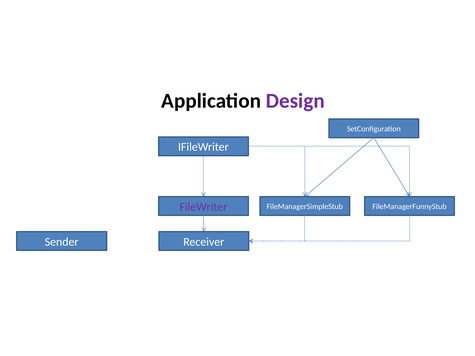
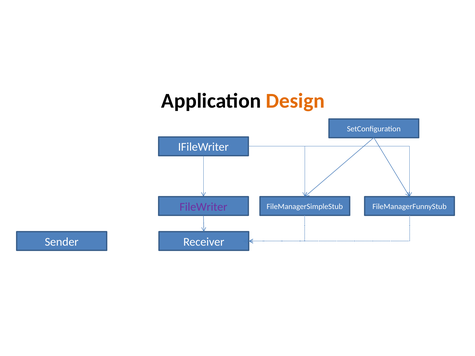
Design colour: purple -> orange (295, 101)
